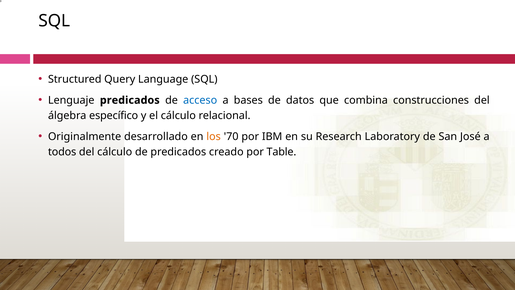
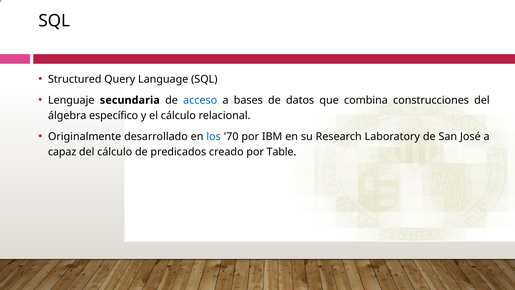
Lenguaje predicados: predicados -> secundaria (130, 100)
los colour: orange -> blue (214, 136)
todos: todos -> capaz (62, 152)
